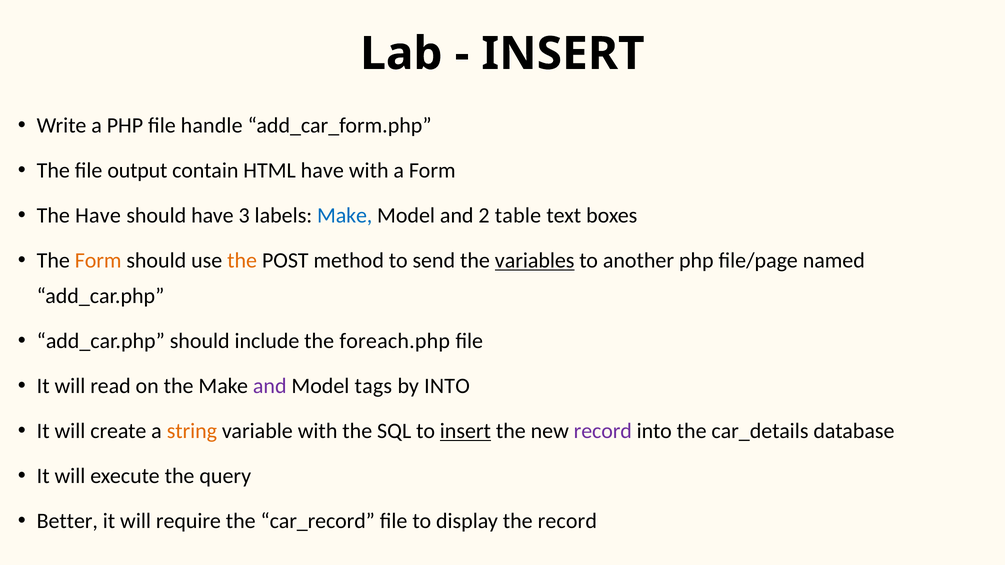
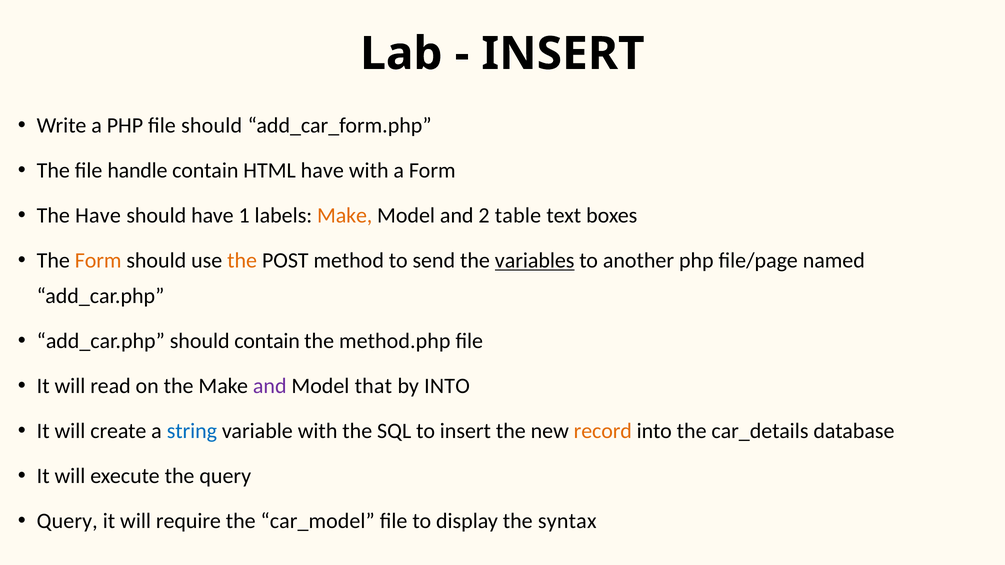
file handle: handle -> should (212, 126)
output: output -> handle (137, 171)
3: 3 -> 1 (244, 216)
Make colour: blue -> orange (345, 216)
should include: include -> contain (267, 341)
foreach.php: foreach.php -> method.php (395, 341)
tags: tags -> that (373, 386)
string colour: orange -> blue (192, 431)
insert underline: present -> none (465, 431)
record colour: purple -> orange (603, 431)
Better: Better -> Query (67, 521)
car_record: car_record -> car_model (318, 521)
the record: record -> syntax (567, 521)
